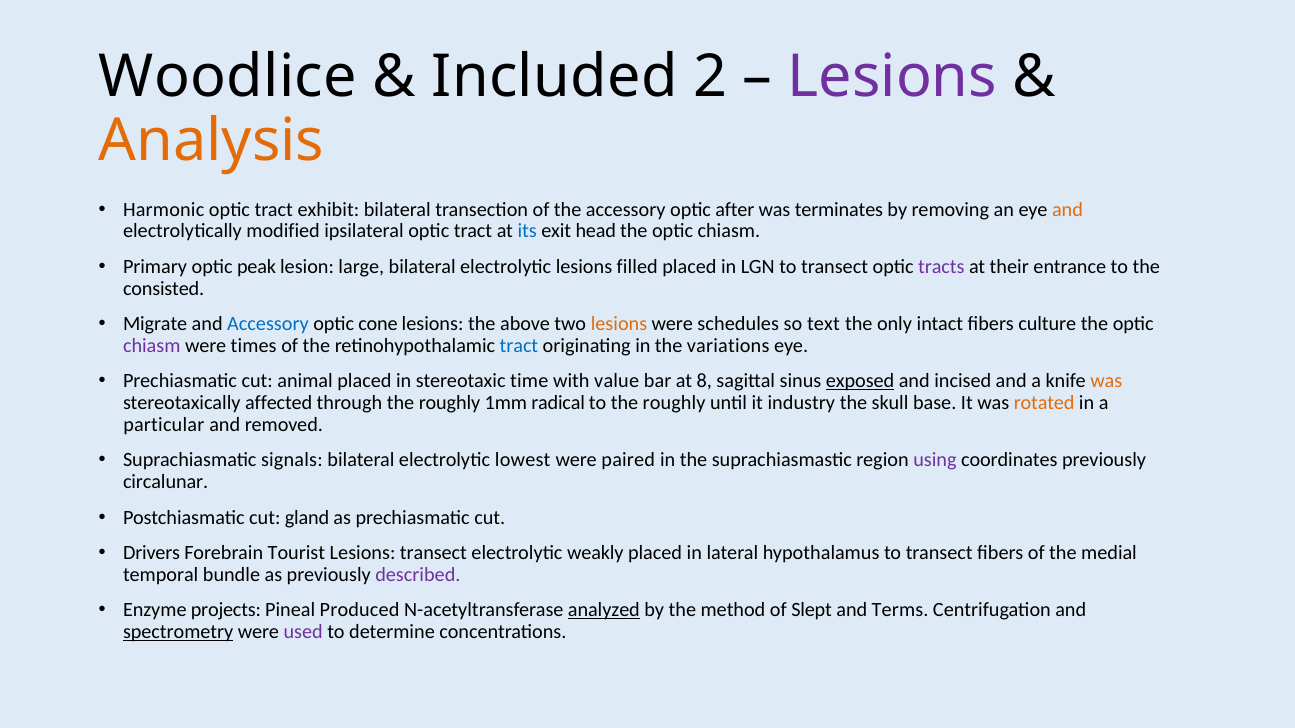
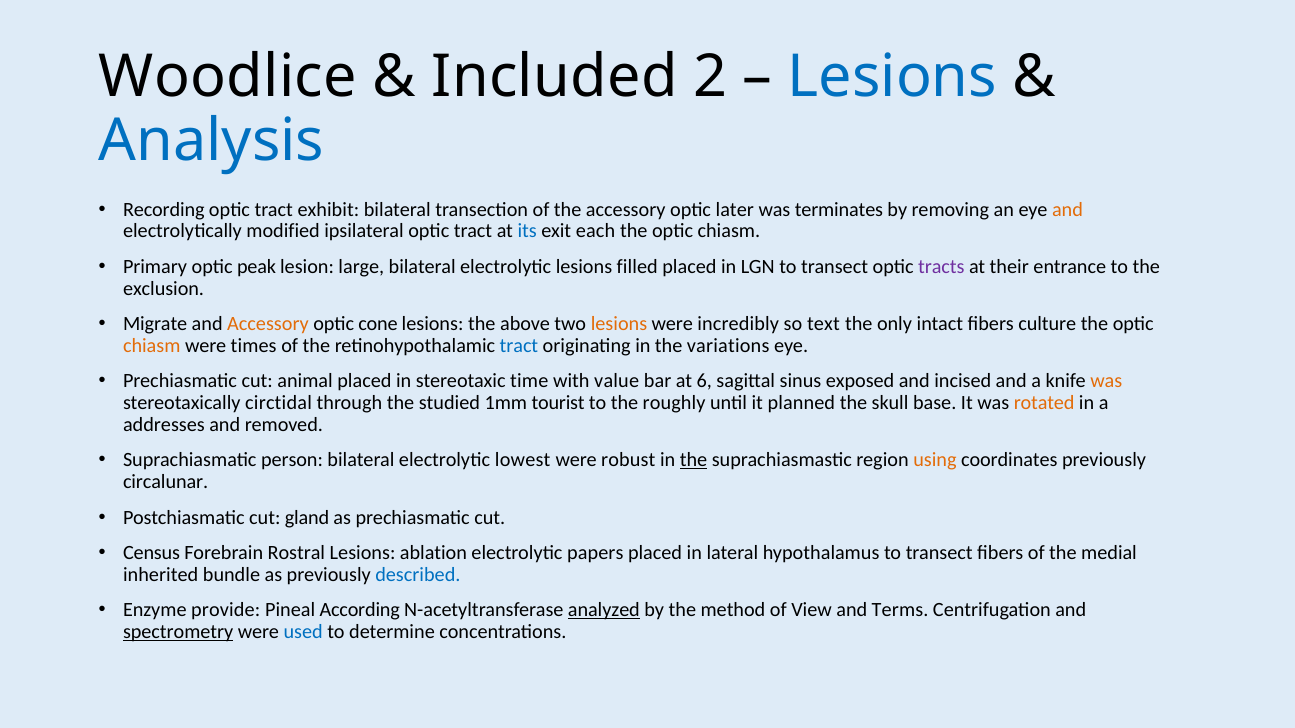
Lesions colour: purple -> blue (892, 77)
Analysis colour: orange -> blue (211, 141)
Harmonic: Harmonic -> Recording (164, 210)
after: after -> later (735, 210)
head: head -> each (596, 231)
consisted: consisted -> exclusion (164, 289)
Accessory colour: blue -> orange (268, 324)
schedules: schedules -> incredibly (738, 324)
chiasm colour: purple -> orange (152, 346)
8: 8 -> 6 (704, 381)
exposed underline: present -> none (860, 381)
affected: affected -> circtidal (279, 403)
through the roughly: roughly -> studied (449, 403)
radical: radical -> tourist (558, 403)
industry: industry -> planned (801, 403)
particular: particular -> addresses (164, 425)
signals: signals -> person (292, 460)
paired: paired -> robust (628, 460)
the underline: none -> present (694, 460)
using colour: purple -> orange (935, 460)
Drivers: Drivers -> Census (152, 553)
Tourist: Tourist -> Rostral (296, 553)
Lesions transect: transect -> ablation (433, 553)
weakly: weakly -> papers (595, 553)
temporal: temporal -> inherited (161, 575)
described colour: purple -> blue (418, 575)
projects: projects -> provide (226, 610)
Produced: Produced -> According (360, 610)
Slept: Slept -> View (812, 610)
used colour: purple -> blue (303, 632)
